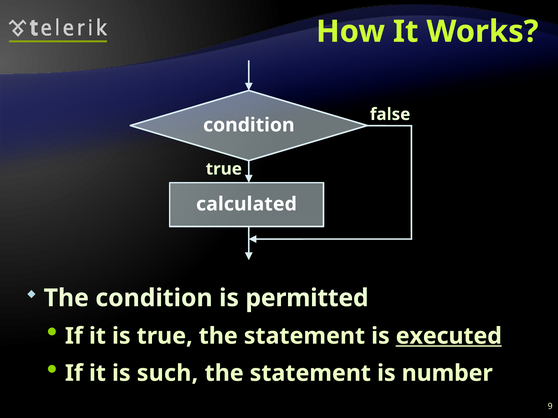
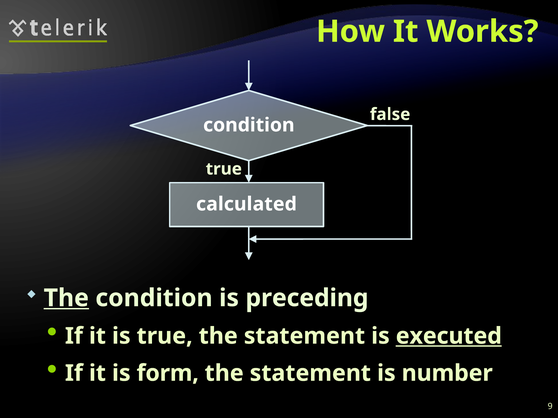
The underline: none -> present (66, 298)
permitted: permitted -> preceding (307, 298)
such: such -> form (168, 374)
